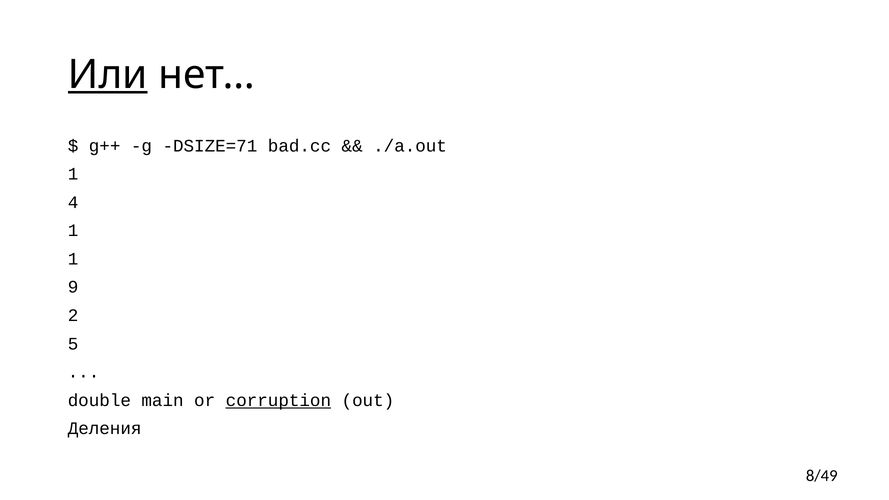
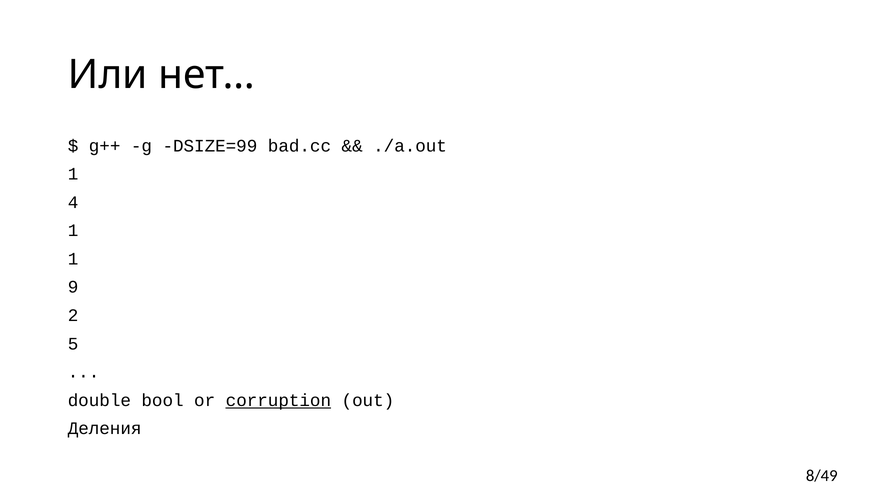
Или underline: present -> none (108, 75)
DSIZE=71: DSIZE=71 -> DSIZE=99 (210, 146)
main: main -> bool (163, 400)
